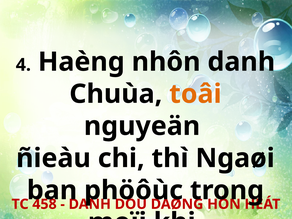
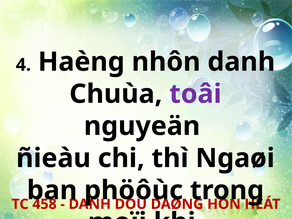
toâi colour: orange -> purple (195, 94)
